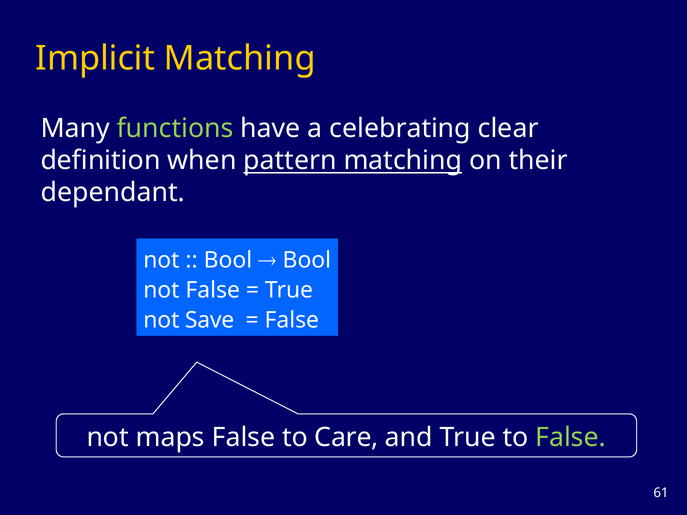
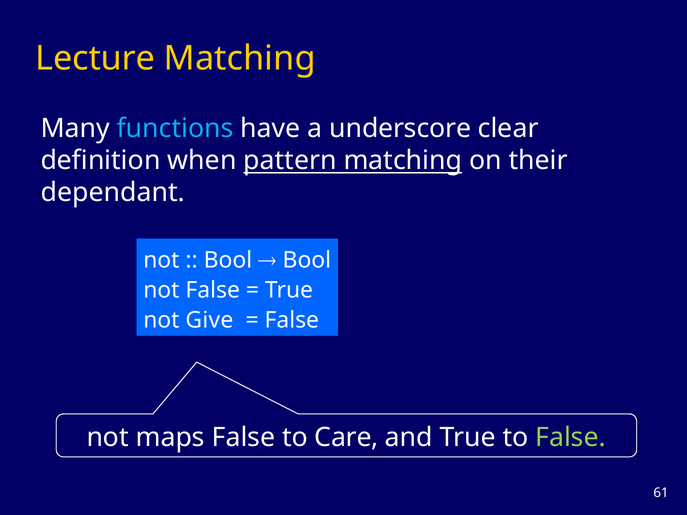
Implicit: Implicit -> Lecture (95, 58)
functions colour: light green -> light blue (175, 128)
celebrating: celebrating -> underscore (400, 128)
Save: Save -> Give (209, 321)
